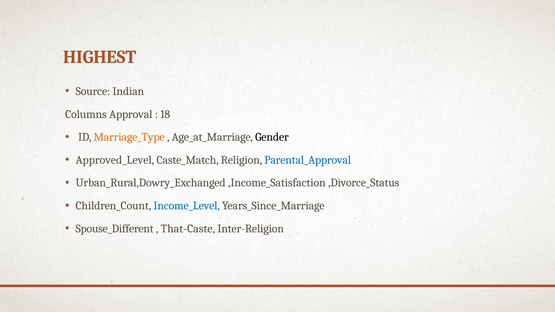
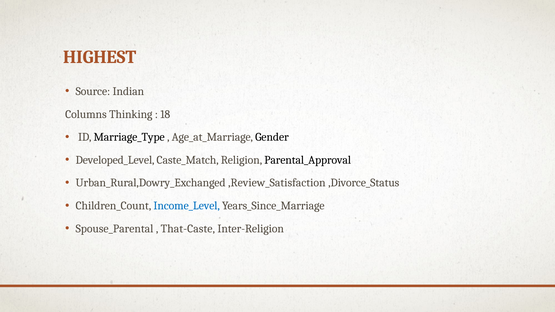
Approval: Approval -> Thinking (131, 114)
Marriage_Type colour: orange -> black (129, 137)
Approved_Level: Approved_Level -> Developed_Level (115, 160)
Parental_Approval colour: blue -> black (308, 160)
,Income_Satisfaction: ,Income_Satisfaction -> ,Review_Satisfaction (277, 183)
Spouse_Different: Spouse_Different -> Spouse_Parental (114, 229)
